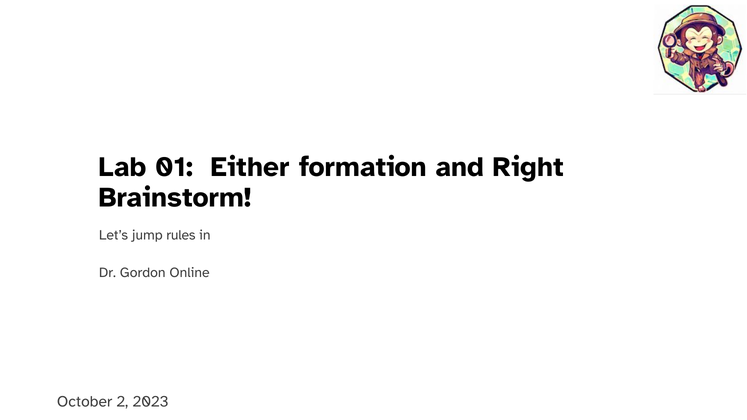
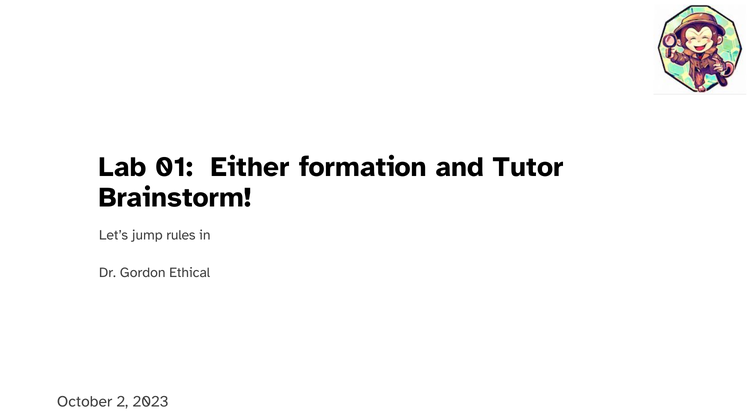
Right: Right -> Tutor (528, 167)
Online: Online -> Ethical (190, 273)
